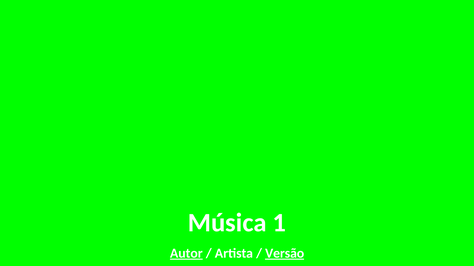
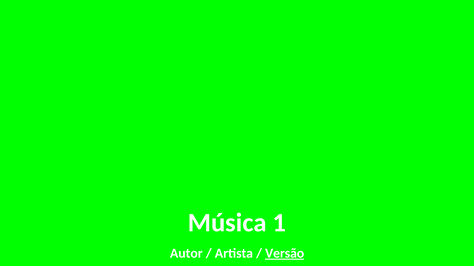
Autor underline: present -> none (186, 254)
